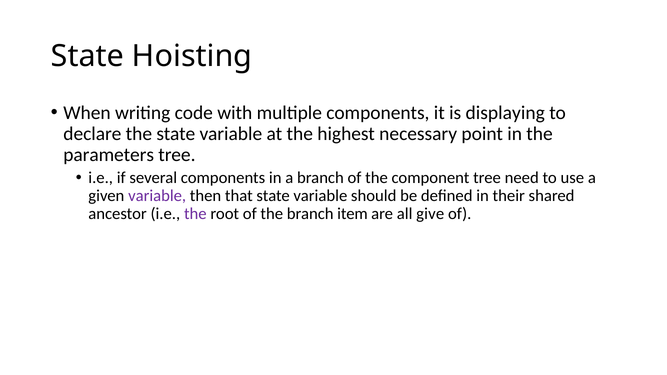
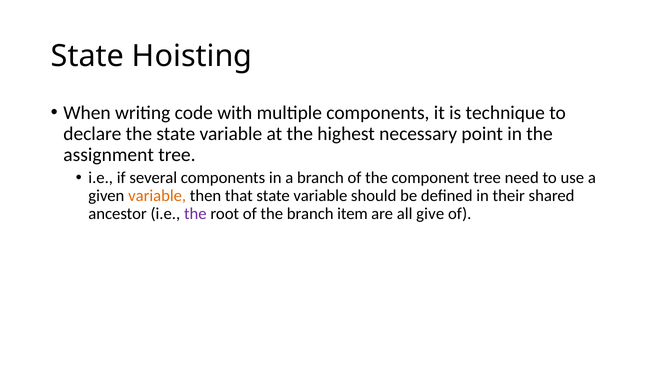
displaying: displaying -> technique (505, 113)
parameters: parameters -> assignment (109, 155)
variable colour: purple -> orange (157, 196)
